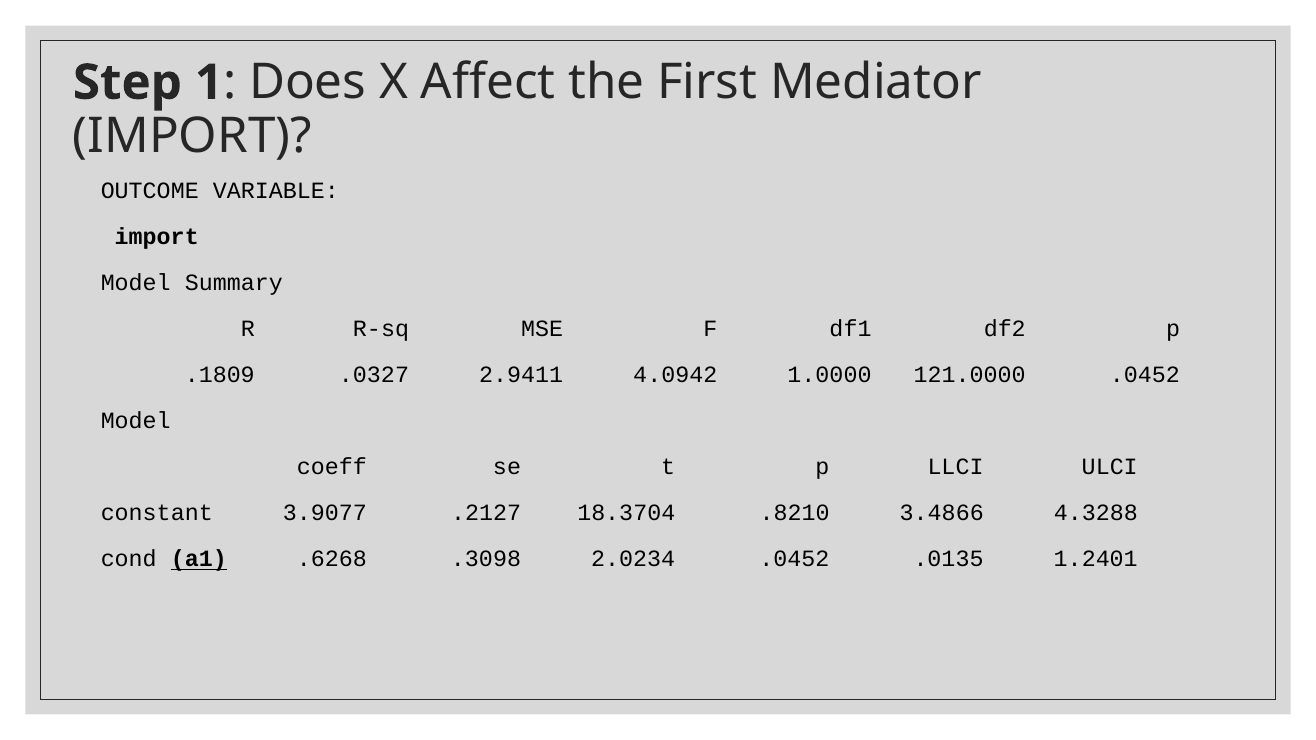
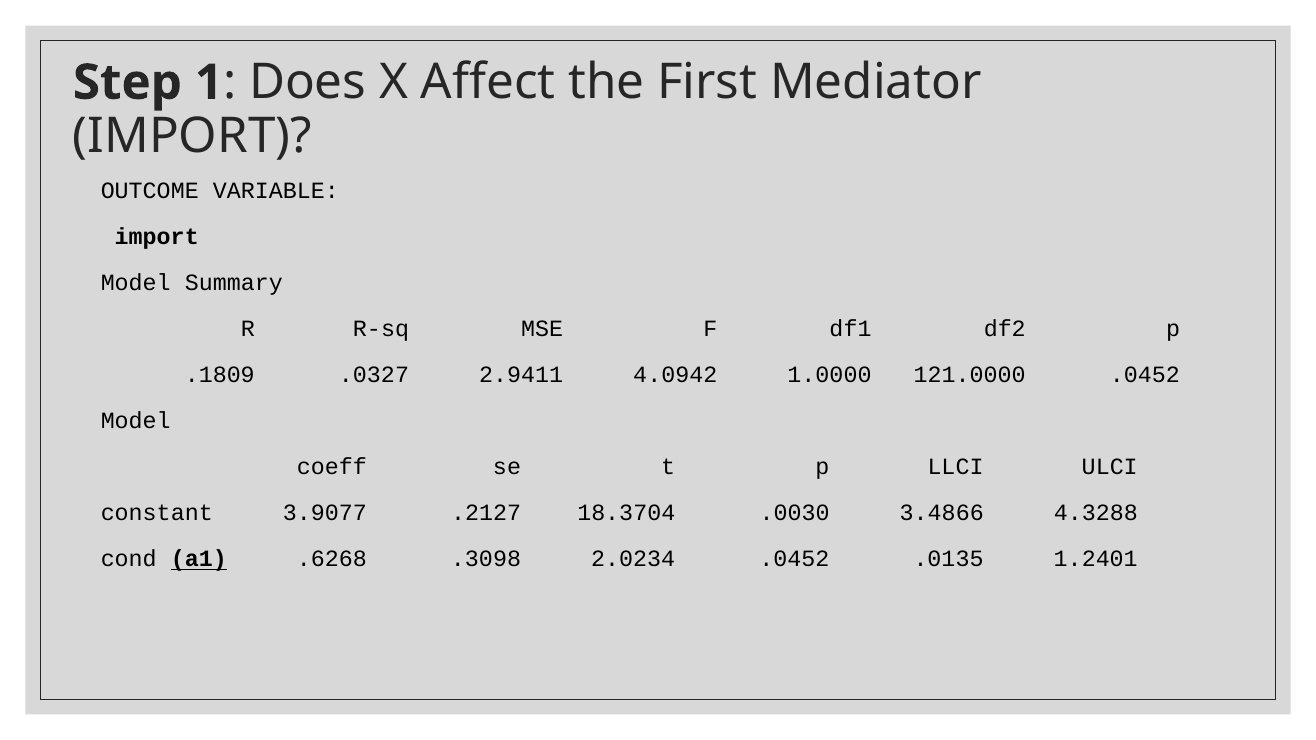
.8210: .8210 -> .0030 (795, 513)
